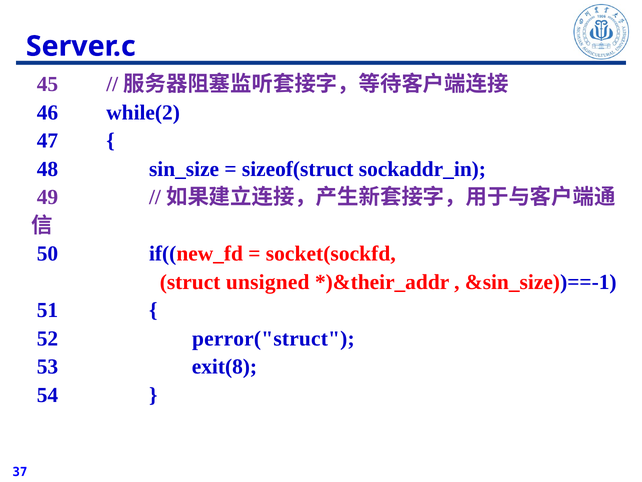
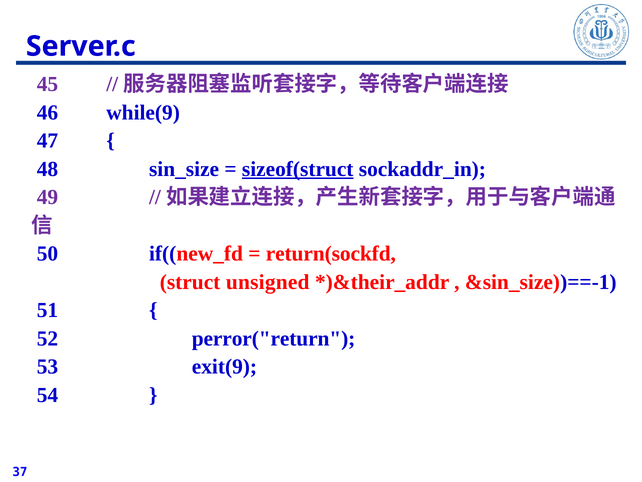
while(2: while(2 -> while(9 (143, 112)
sizeof(struct underline: none -> present (298, 169)
socket(sockfd: socket(sockfd -> return(sockfd (331, 254)
perror("struct: perror("struct -> perror("return (274, 338)
exit(8: exit(8 -> exit(9 (224, 366)
